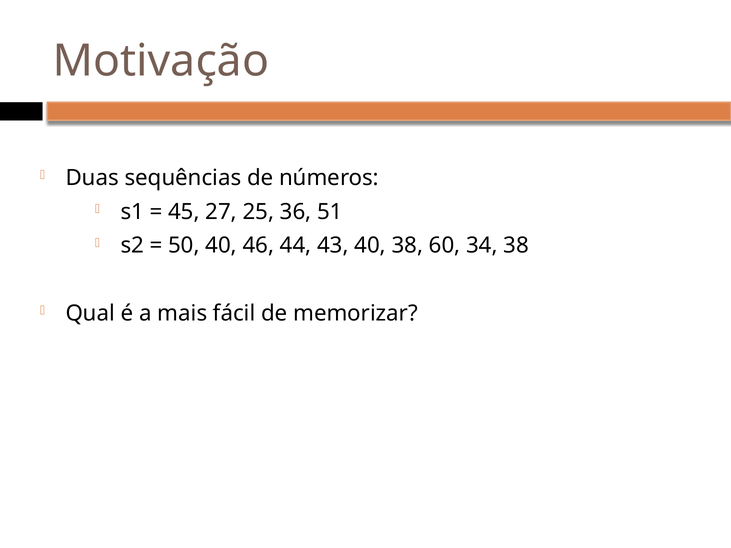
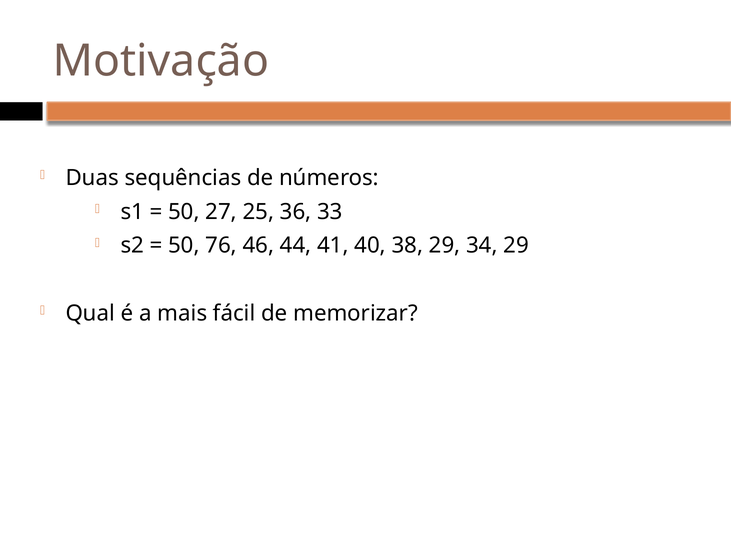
45: 45 -> 50 (184, 212)
51: 51 -> 33 (330, 212)
50 40: 40 -> 76 (221, 246)
43: 43 -> 41 (333, 246)
38 60: 60 -> 29 (445, 246)
34 38: 38 -> 29 (516, 246)
